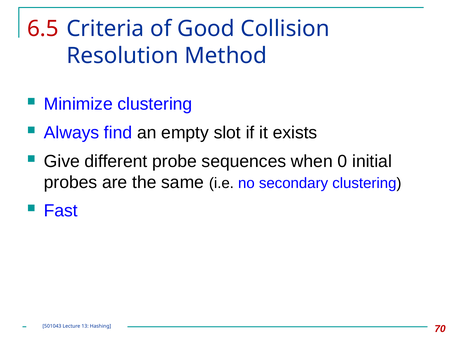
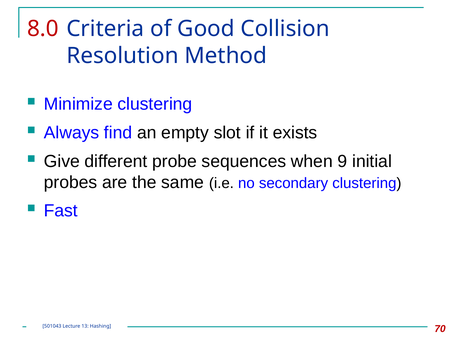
6.5: 6.5 -> 8.0 (43, 29)
0: 0 -> 9 (342, 161)
